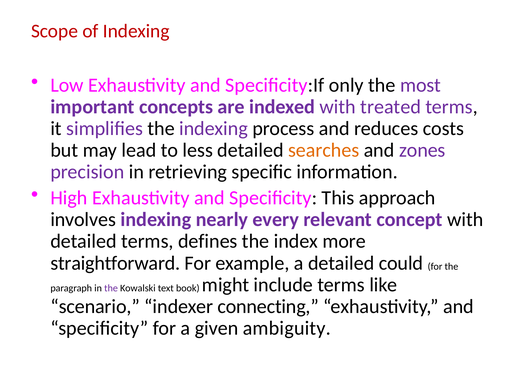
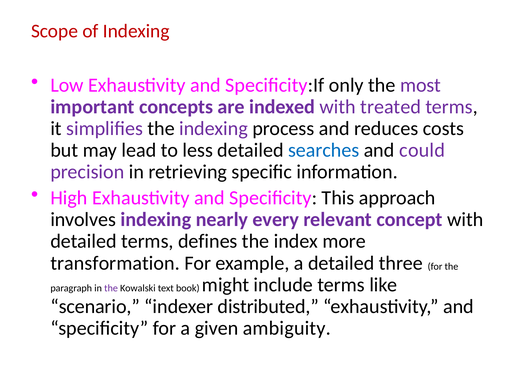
searches colour: orange -> blue (324, 150)
zones: zones -> could (422, 150)
straightforward: straightforward -> transformation (115, 263)
could: could -> three (401, 263)
connecting: connecting -> distributed (268, 306)
